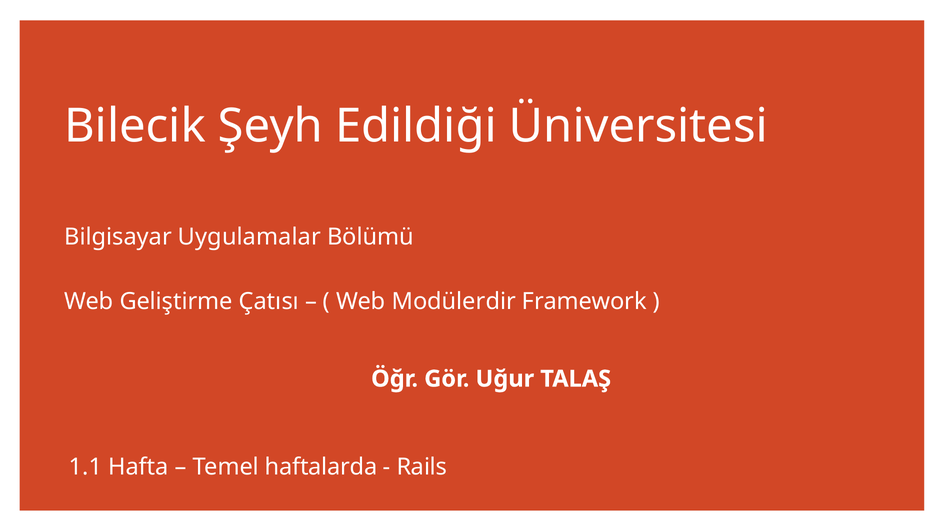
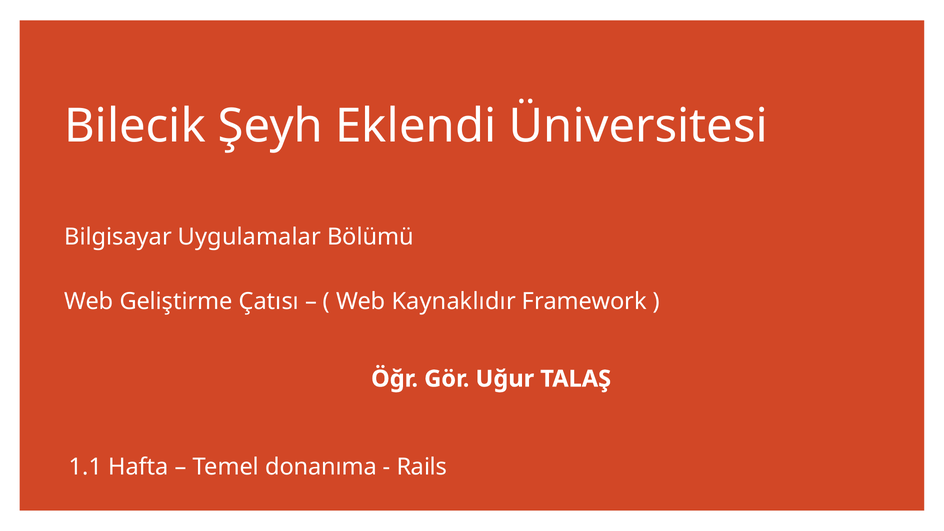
Edildiği: Edildiği -> Eklendi (416, 126)
Modülerdir: Modülerdir -> Kaynaklıdır (454, 302)
haftalarda: haftalarda -> donanıma (321, 467)
